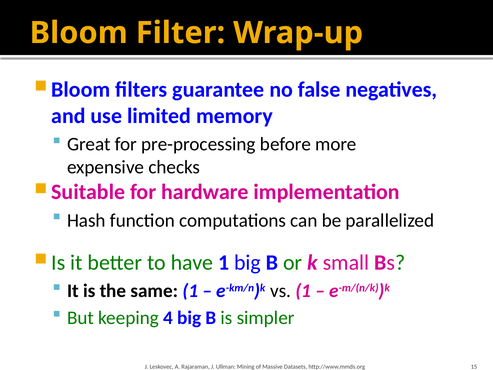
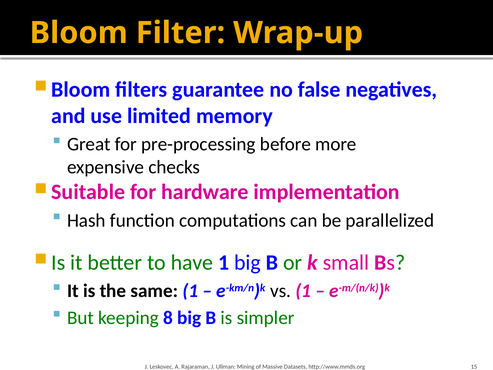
4: 4 -> 8 (168, 318)
